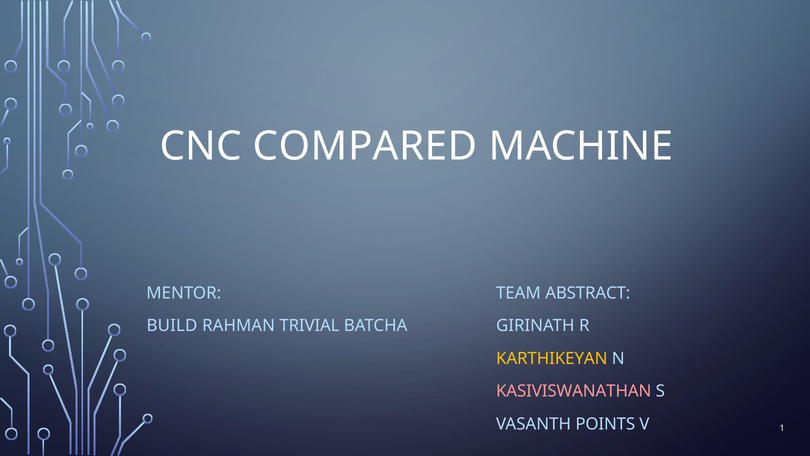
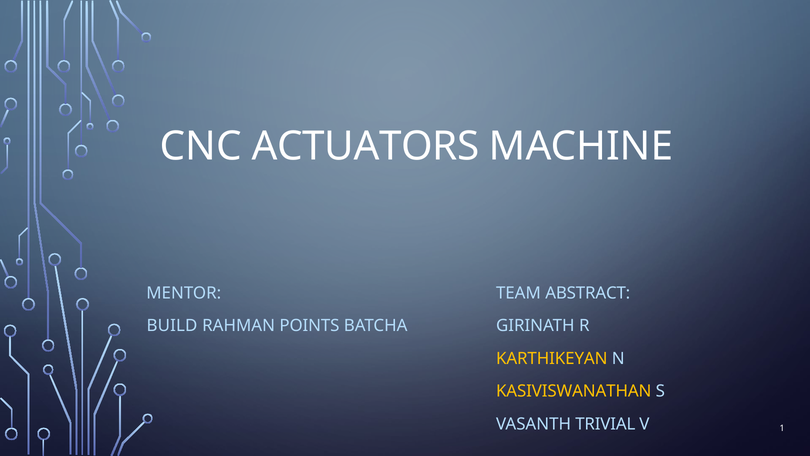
COMPARED: COMPARED -> ACTUATORS (366, 146)
TRIVIAL: TRIVIAL -> POINTS (309, 326)
KASIVISWANATHAN colour: pink -> yellow (574, 391)
POINTS: POINTS -> TRIVIAL (605, 424)
